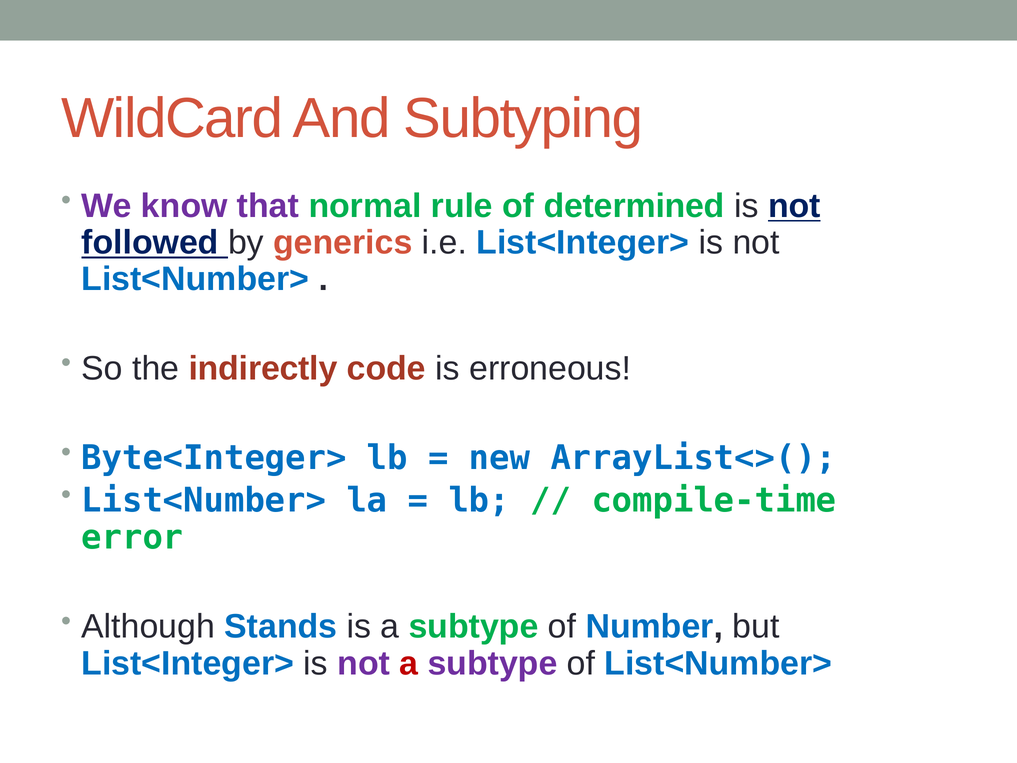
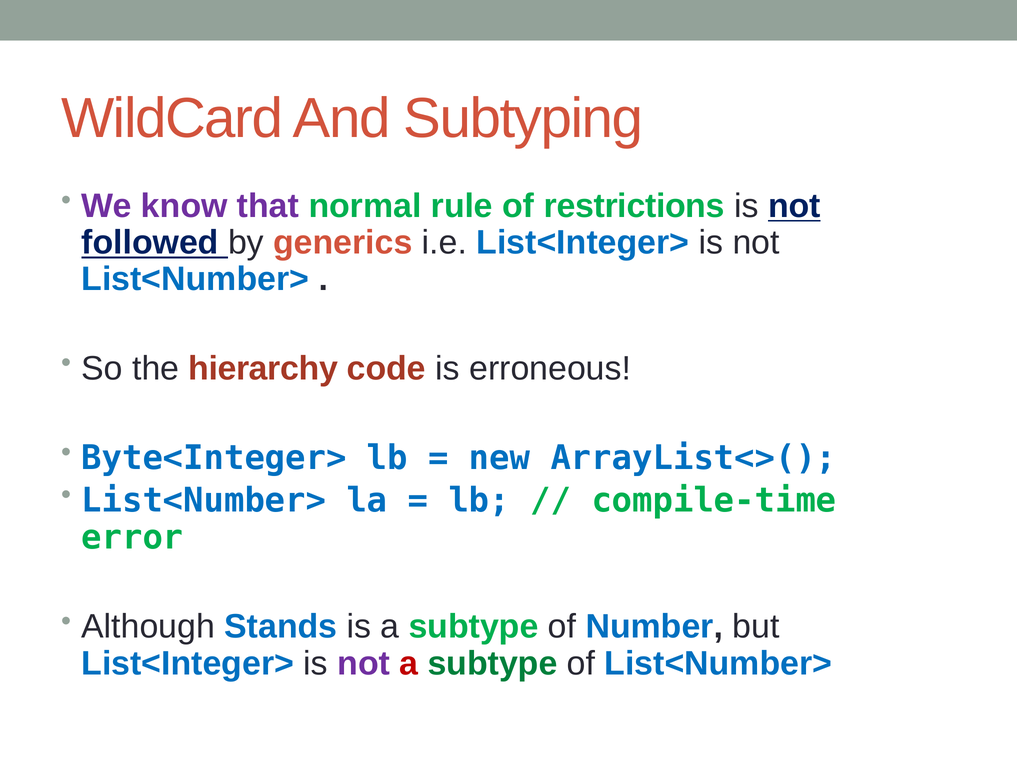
determined: determined -> restrictions (634, 206)
indirectly: indirectly -> hierarchy (263, 368)
subtype colour: purple -> green (493, 663)
